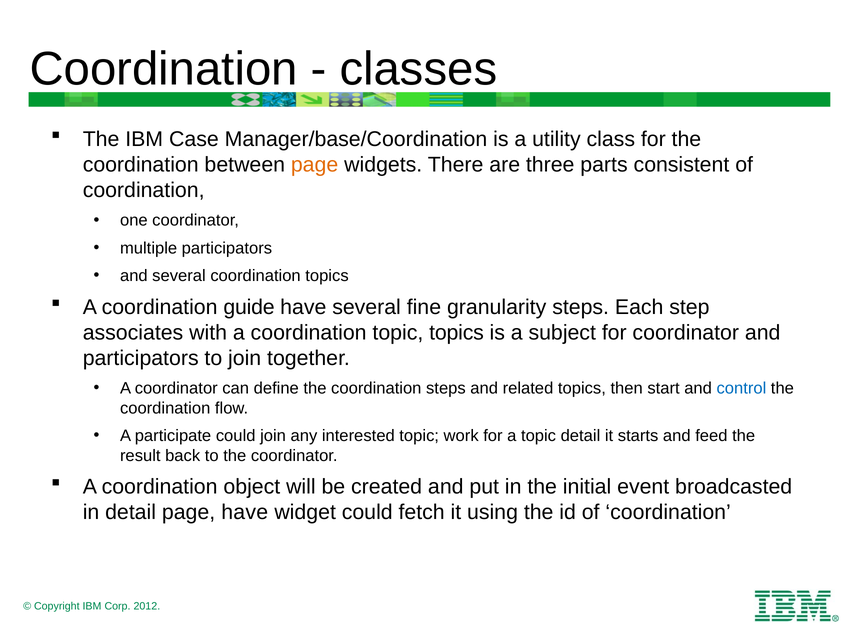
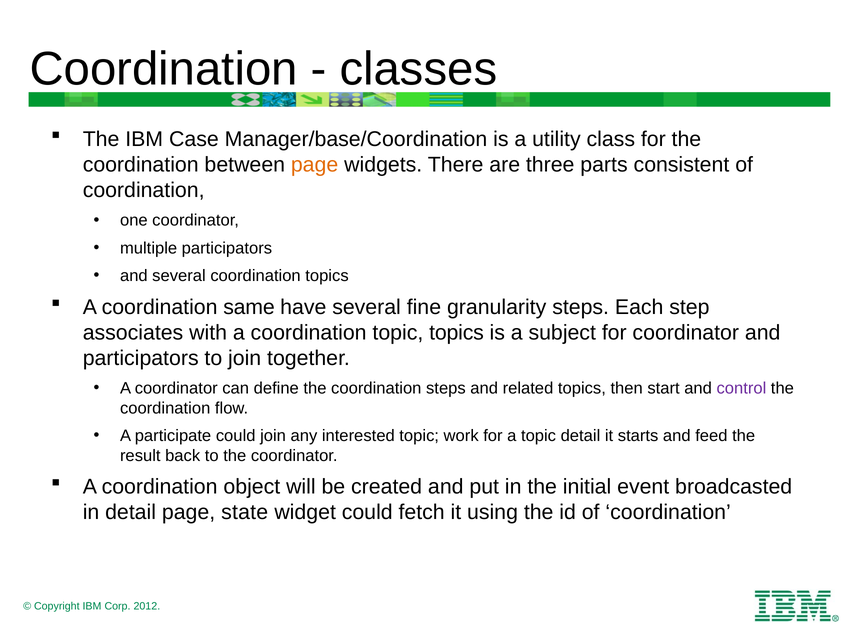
guide: guide -> same (249, 307)
control colour: blue -> purple (741, 388)
page have: have -> state (245, 512)
